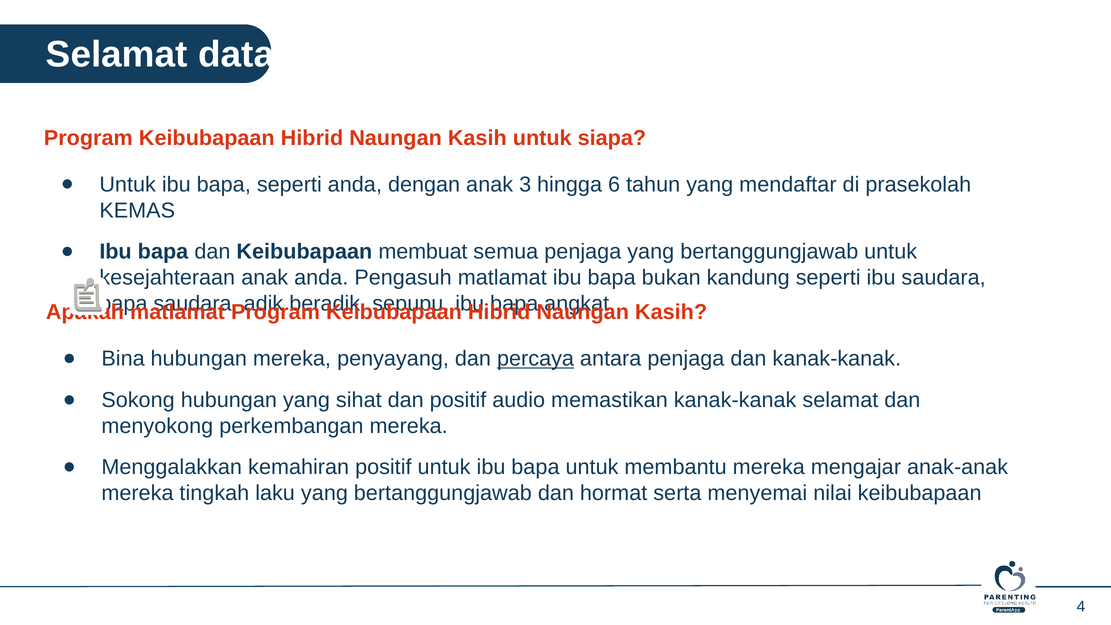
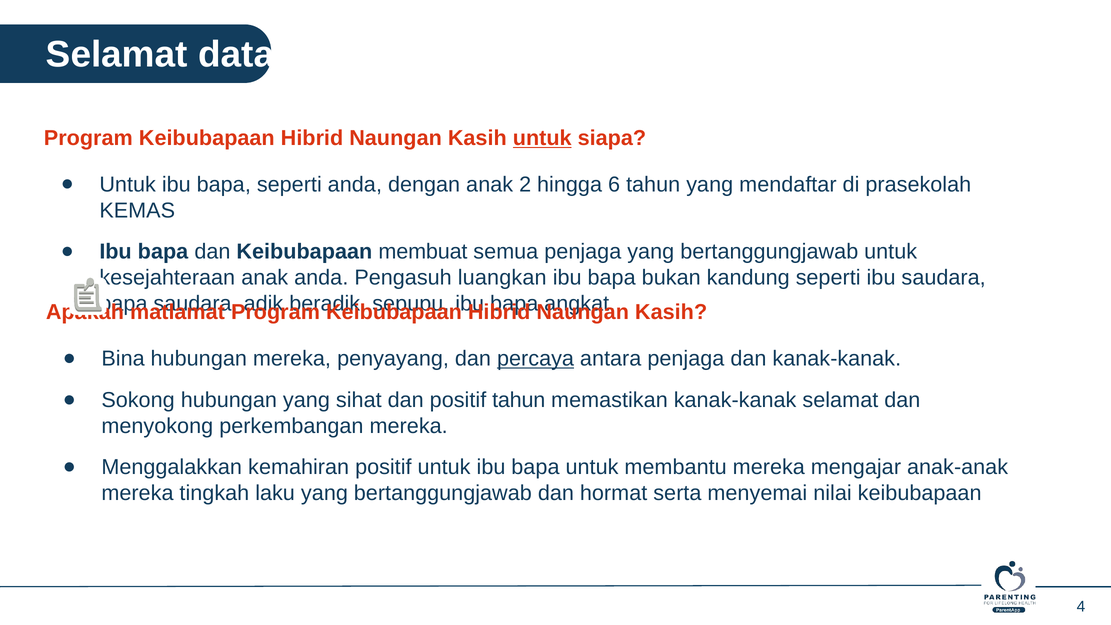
untuk underline: none -> present (542, 138)
3: 3 -> 2 (525, 184)
Pengasuh matlamat: matlamat -> luangkan (502, 278)
positif audio: audio -> tahun (519, 400)
